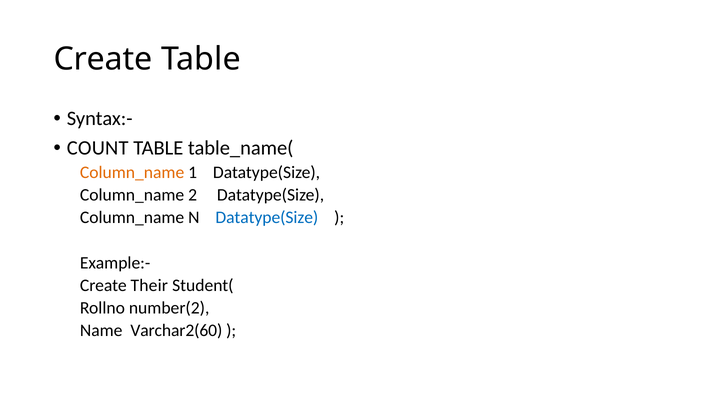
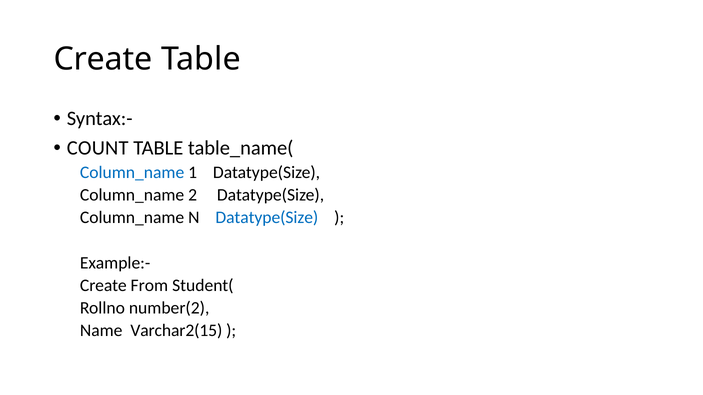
Column_name colour: orange -> blue (132, 173)
Their: Their -> From (149, 286)
Varchar2(60: Varchar2(60 -> Varchar2(15 (176, 331)
